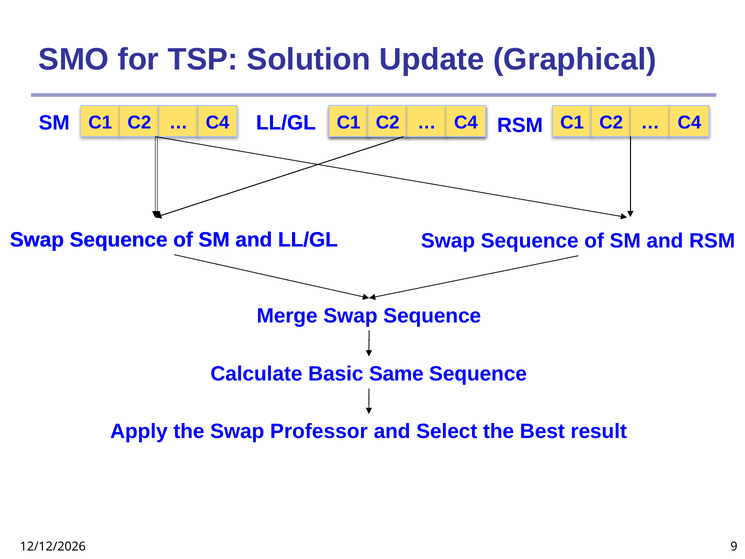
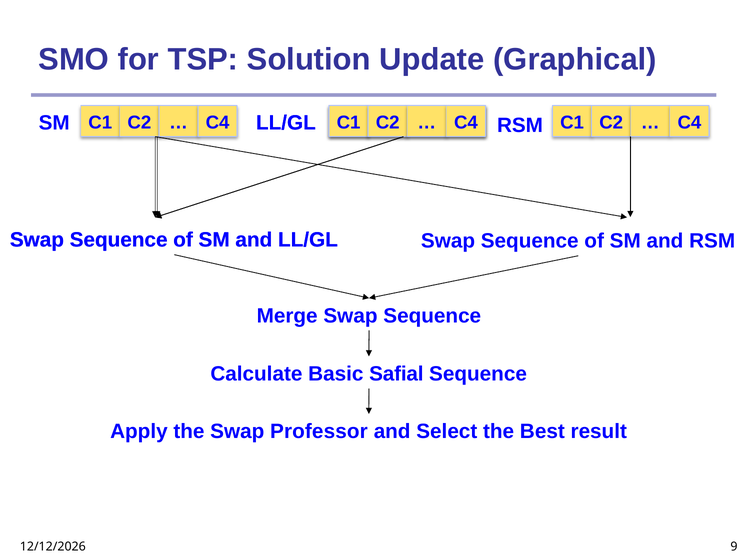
Same: Same -> Safial (396, 374)
